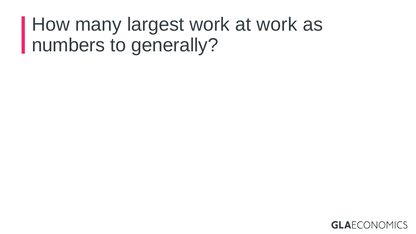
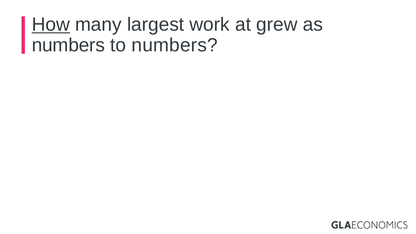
How underline: none -> present (51, 25)
at work: work -> grew (277, 25)
to generally: generally -> numbers (175, 45)
